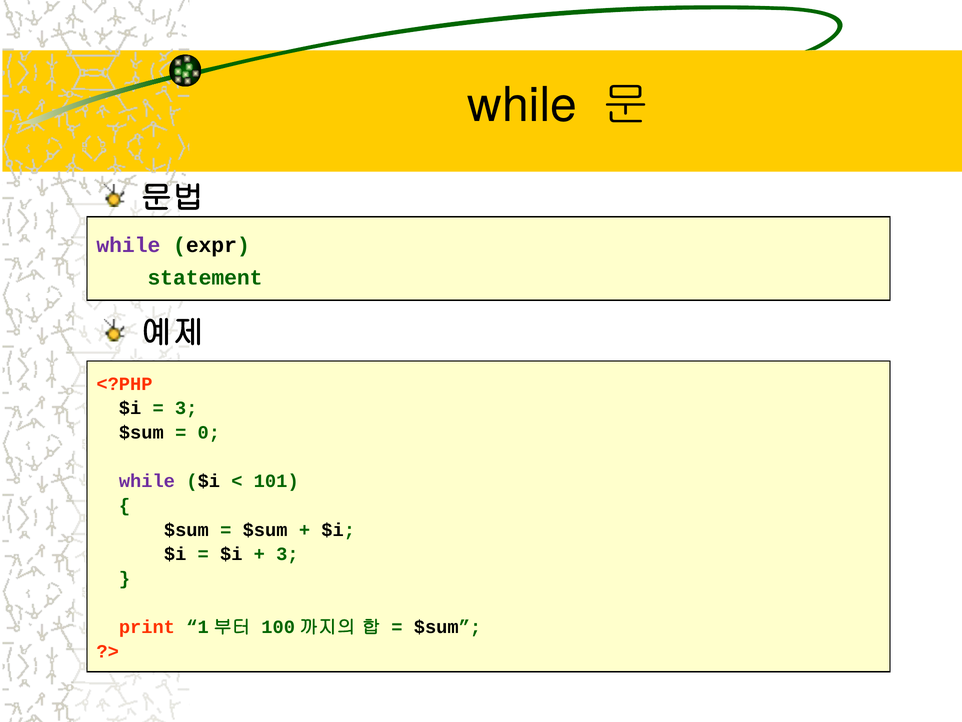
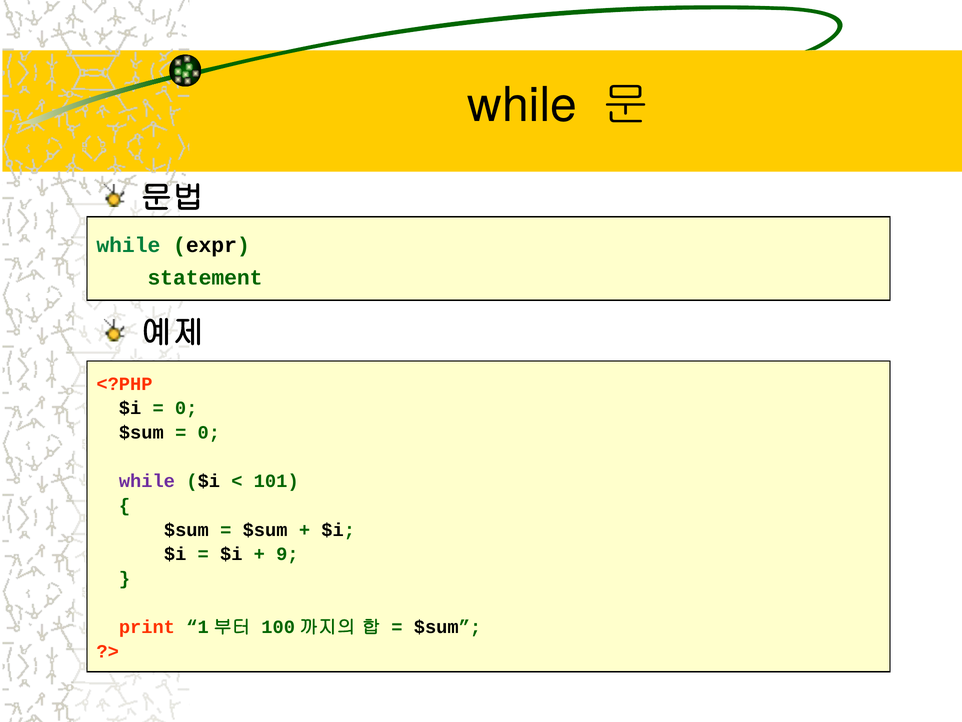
while colour: purple -> green (128, 245)
3: 3 -> 0 (186, 408)
3: 3 -> 9 (287, 554)
